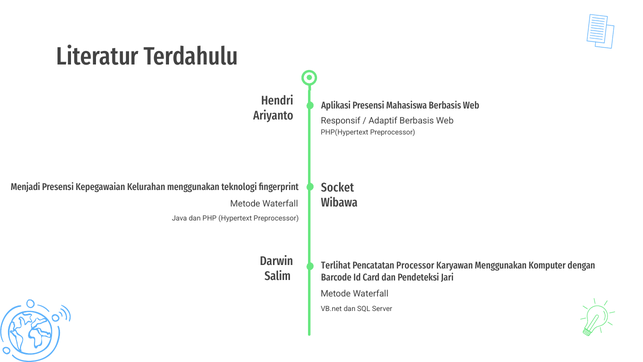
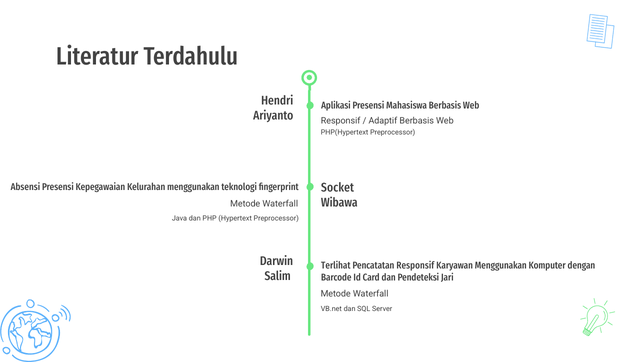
Menjadi: Menjadi -> Absensi (25, 187)
Pencatatan Processor: Processor -> Responsif (415, 265)
